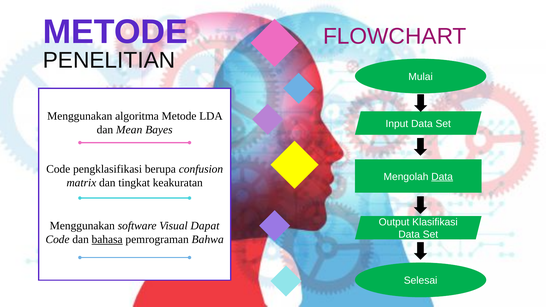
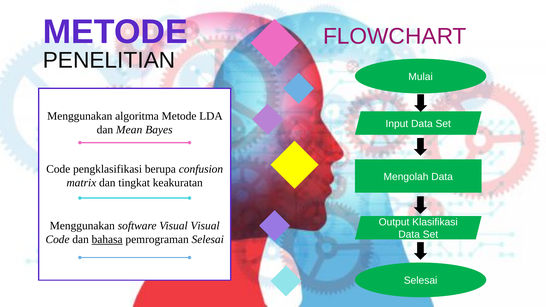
Data underline: present -> none (442, 177)
Visual Dapat: Dapat -> Visual (205, 226)
pemrograman Bahwa: Bahwa -> Selesai (208, 239)
